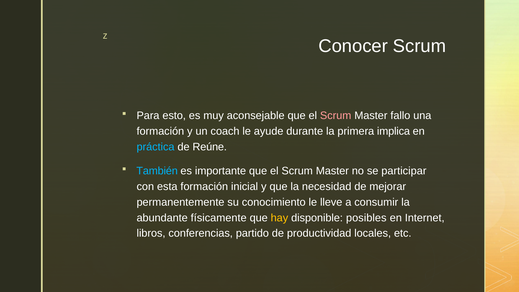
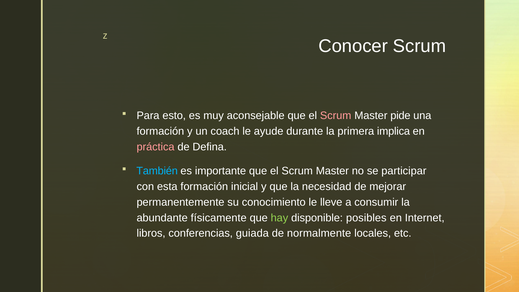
fallo: fallo -> pide (400, 116)
práctica colour: light blue -> pink (156, 147)
Reúne: Reúne -> Defina (210, 147)
hay colour: yellow -> light green (279, 218)
partido: partido -> guiada (252, 233)
productividad: productividad -> normalmente (319, 233)
